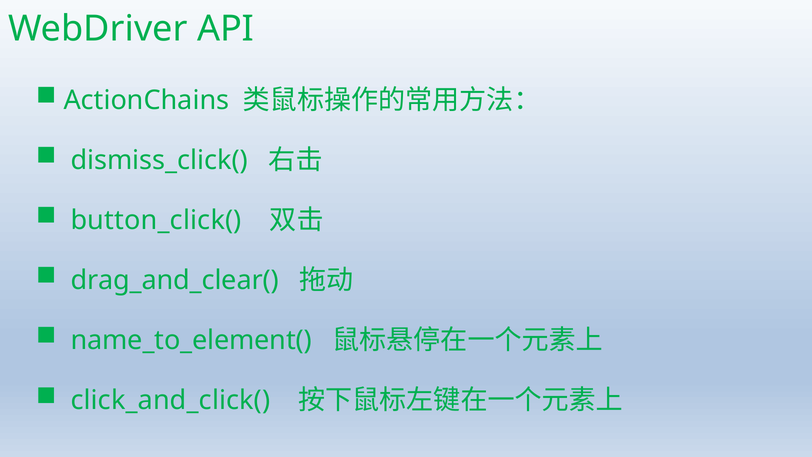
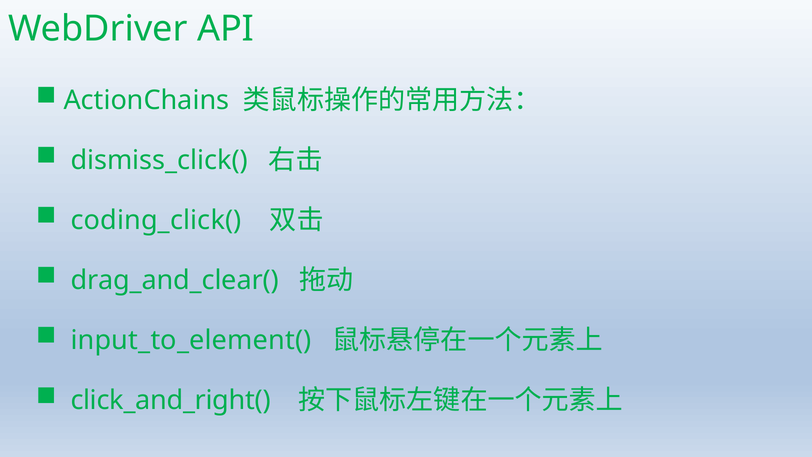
button_click(: button_click( -> coding_click( (156, 220)
name_to_element(: name_to_element( -> input_to_element( (191, 340)
click_and_click(: click_and_click( -> click_and_right( (171, 400)
